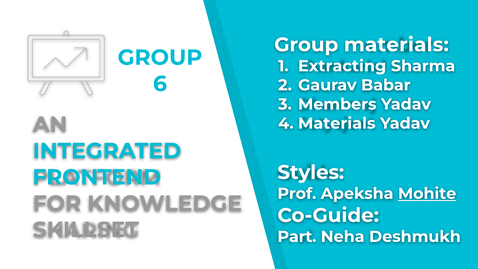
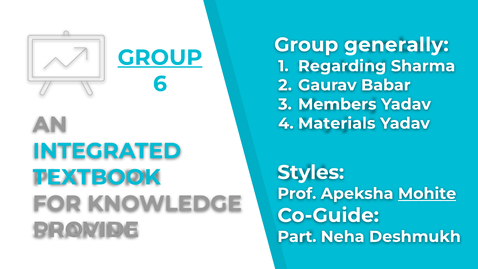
Group materials: materials -> generally (396, 45)
GROUP underline: none -> present (160, 58)
Extracting: Extracting -> Regarding (342, 66)
FRONTEND: FRONTEND -> TEXTBOOK (97, 177)
SKILLSET: SKILLSET -> PROVIDE (86, 230)
